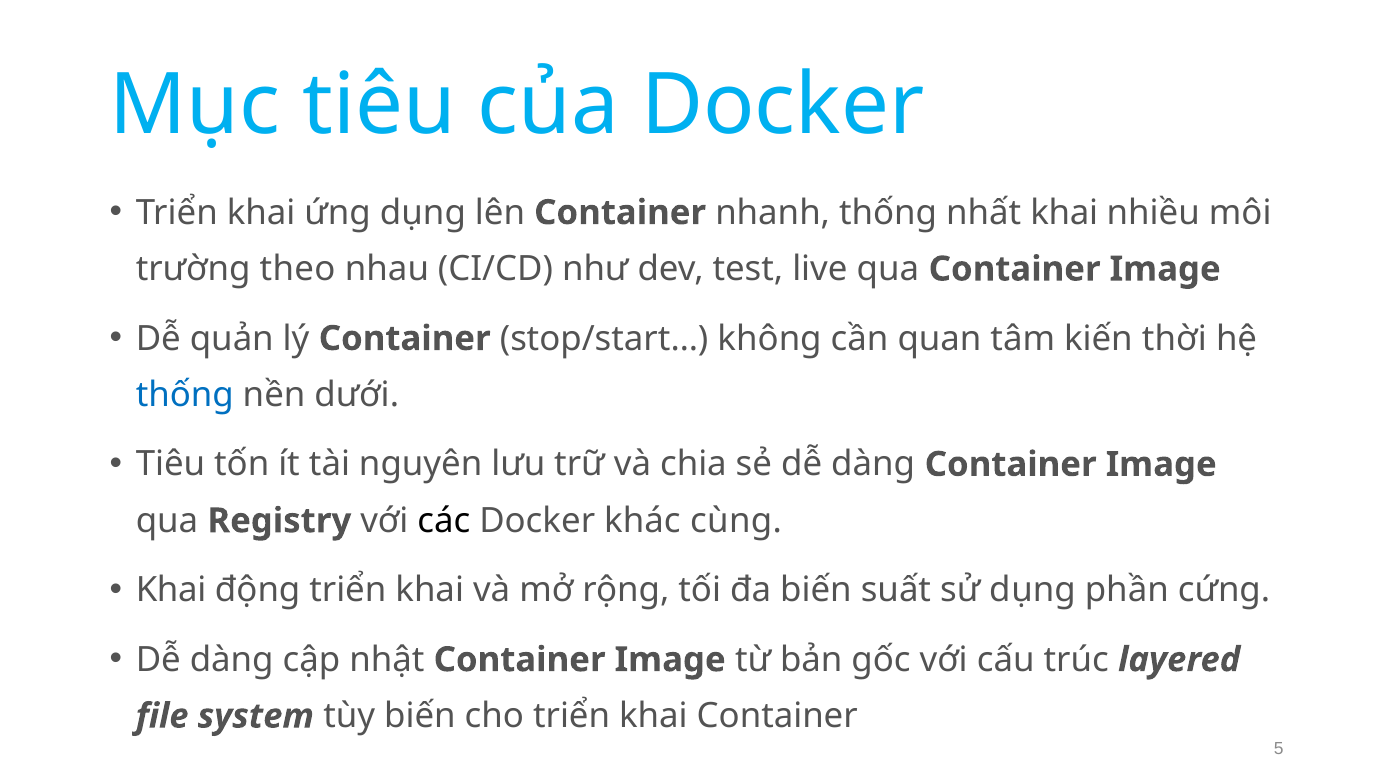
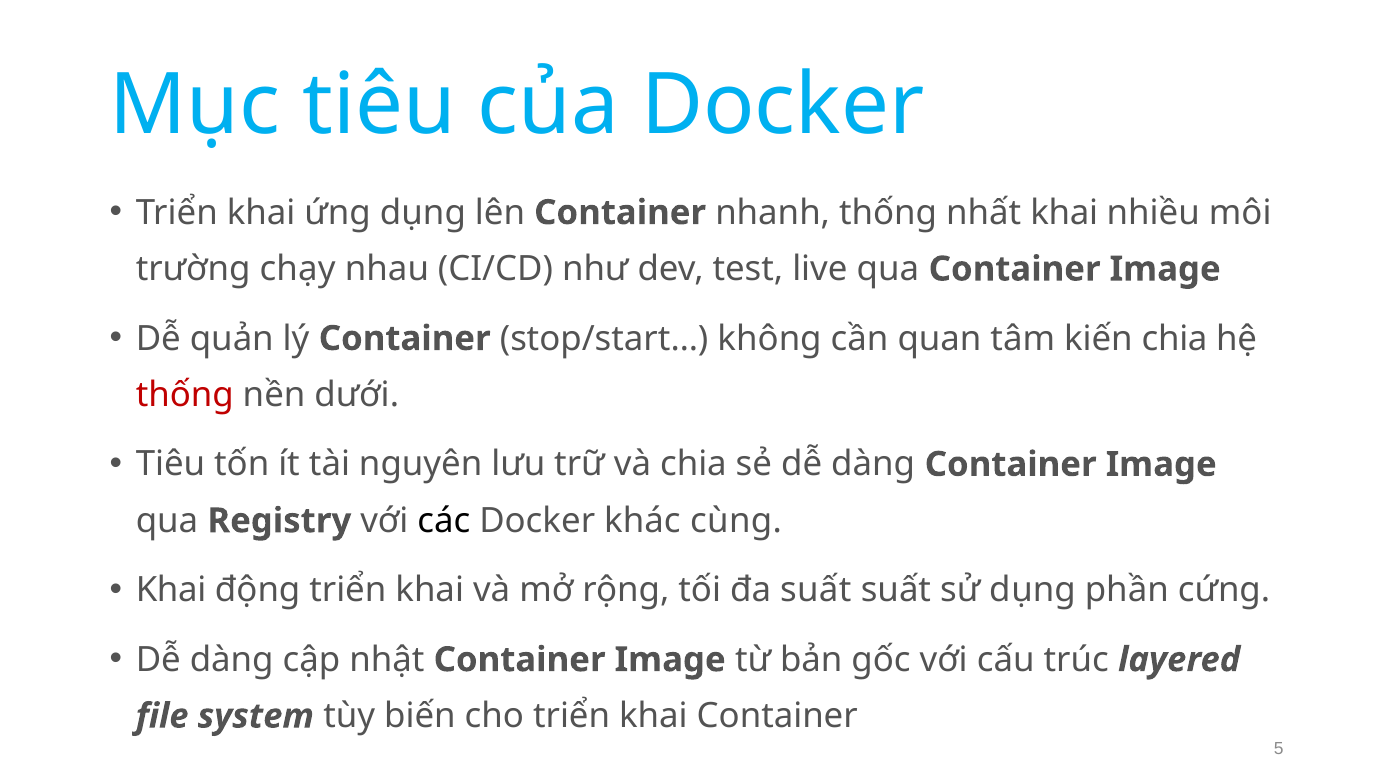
theo: theo -> chạy (298, 269)
kiến thời: thời -> chia (1175, 338)
thống colour: blue -> red (185, 395)
đa biến: biến -> suất (816, 590)
